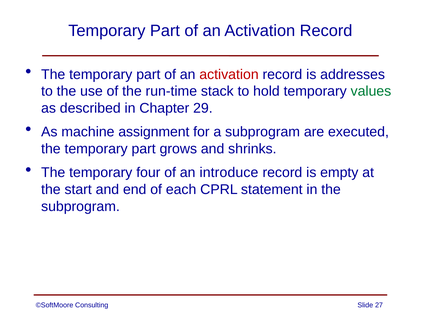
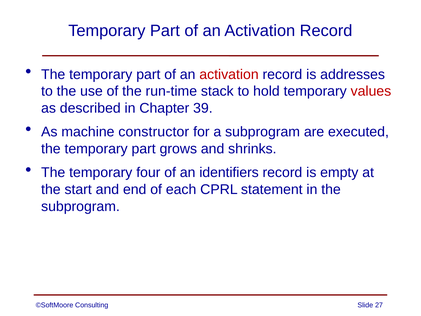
values colour: green -> red (371, 91)
29: 29 -> 39 (203, 108)
assignment: assignment -> constructor (154, 132)
introduce: introduce -> identifiers (229, 173)
